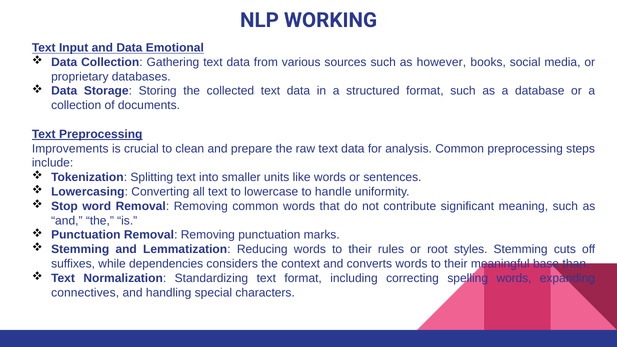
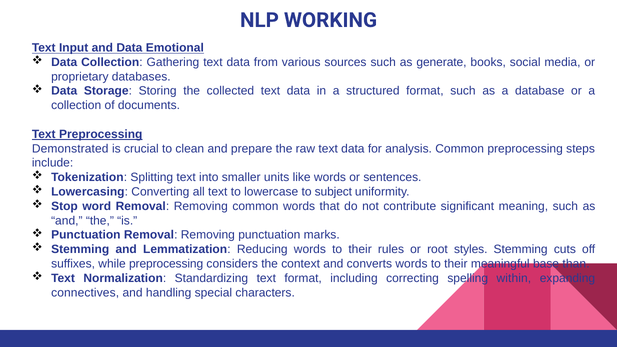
however: however -> generate (441, 62)
Improvements: Improvements -> Demonstrated (70, 149)
handle: handle -> subject (333, 192)
while dependencies: dependencies -> preprocessing (166, 264)
spelling words: words -> within (514, 278)
